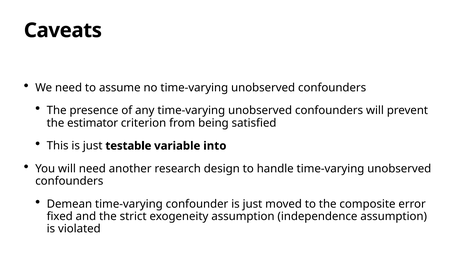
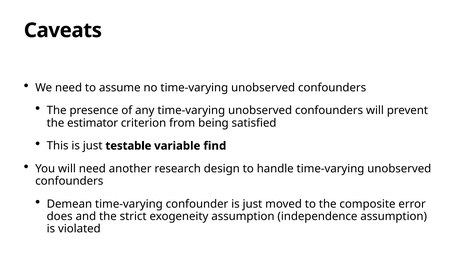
into: into -> find (215, 146)
fixed: fixed -> does (60, 216)
